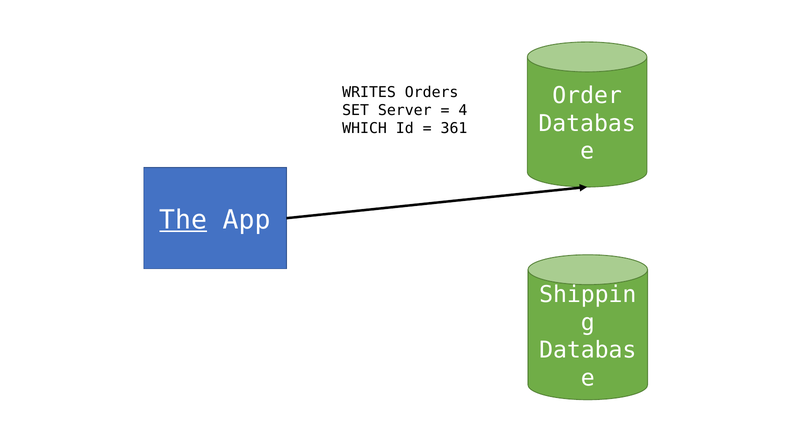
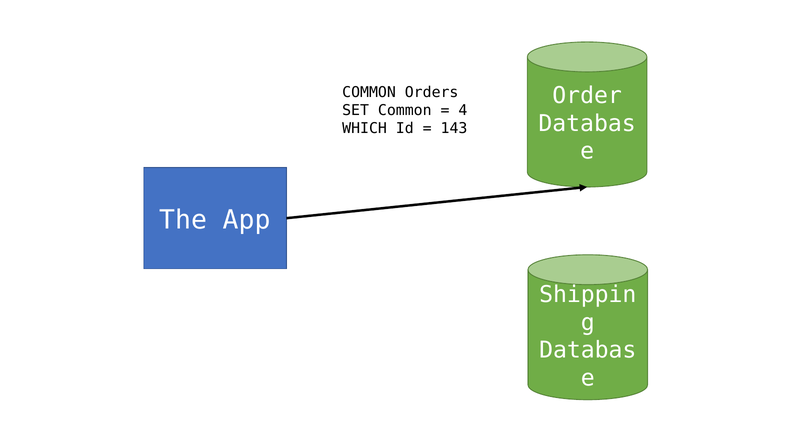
WRITES: WRITES -> COMMON (369, 93)
SET Server: Server -> Common (405, 110)
361: 361 -> 143 (454, 128)
The underline: present -> none (183, 220)
